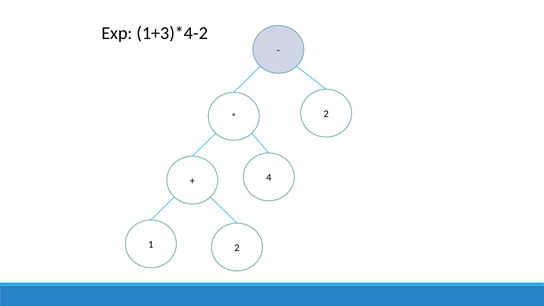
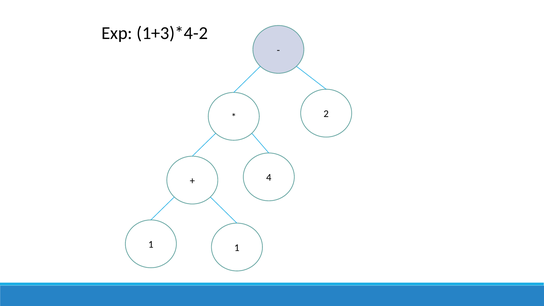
1 2: 2 -> 1 (237, 248)
